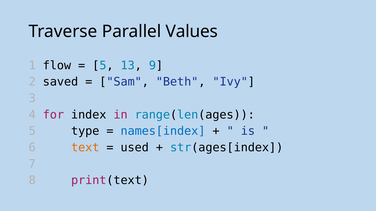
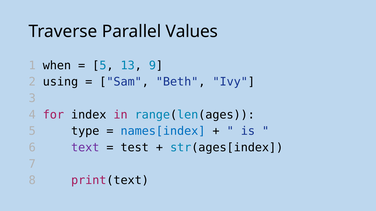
flow: flow -> when (57, 66)
saved: saved -> using (60, 82)
text colour: orange -> purple (85, 148)
used: used -> test (135, 148)
